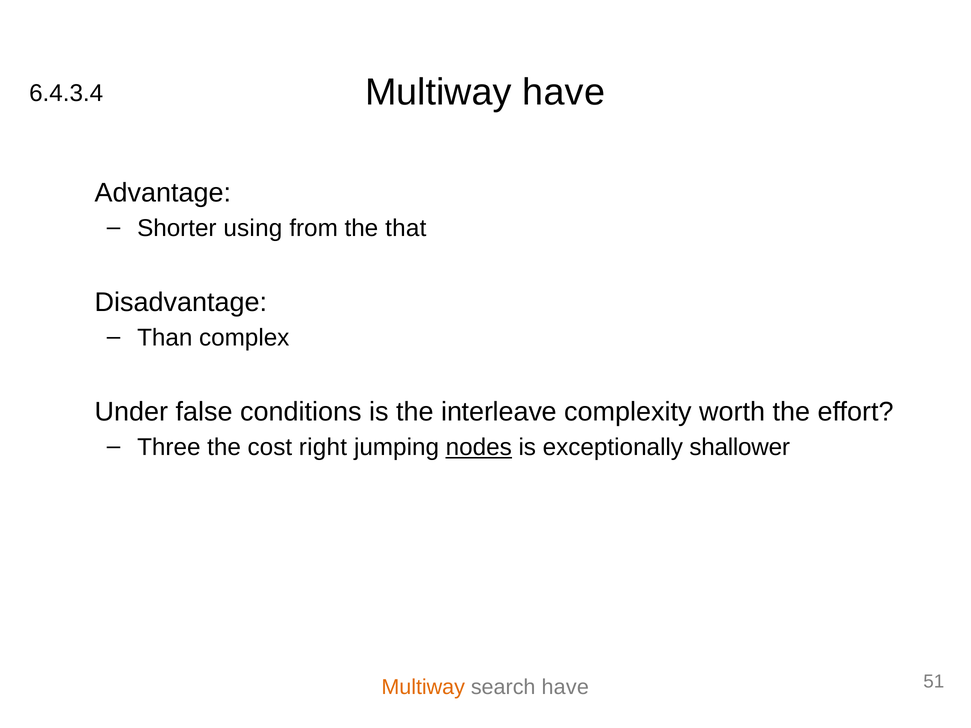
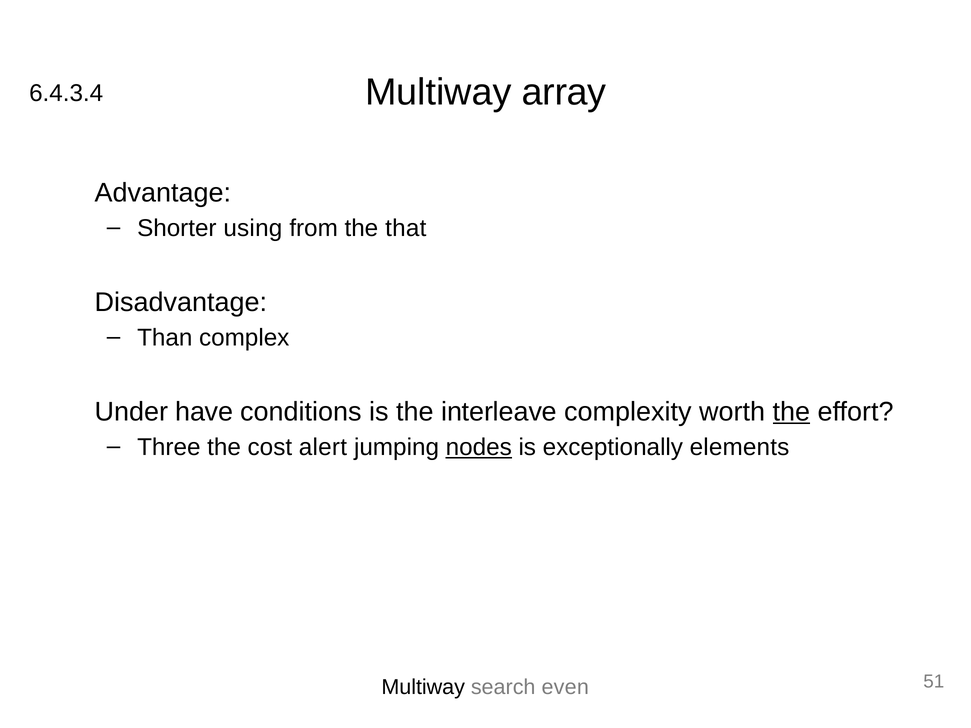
Multiway have: have -> array (564, 92)
false: false -> have (204, 412)
the underline: none -> present (791, 412)
right: right -> alert (323, 447)
shallower: shallower -> elements (739, 447)
Multiway colour: orange -> black (423, 687)
have: have -> even (565, 687)
